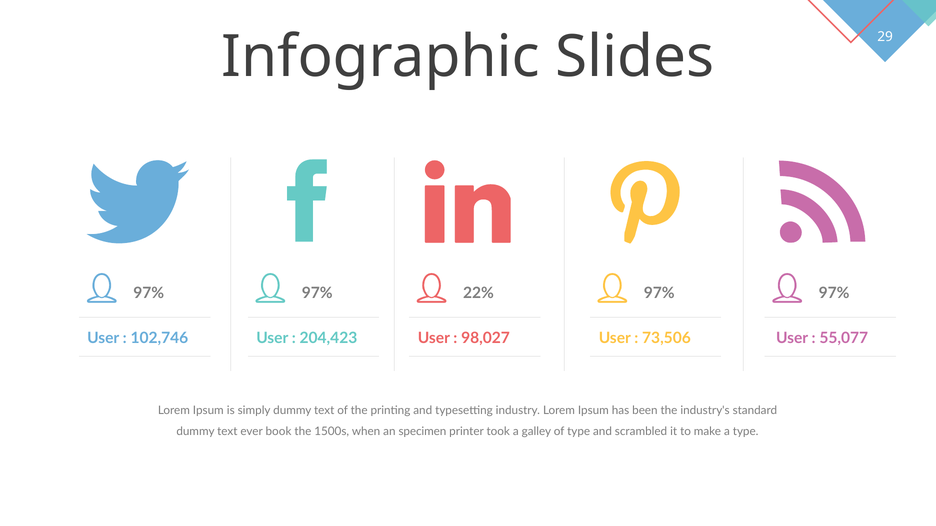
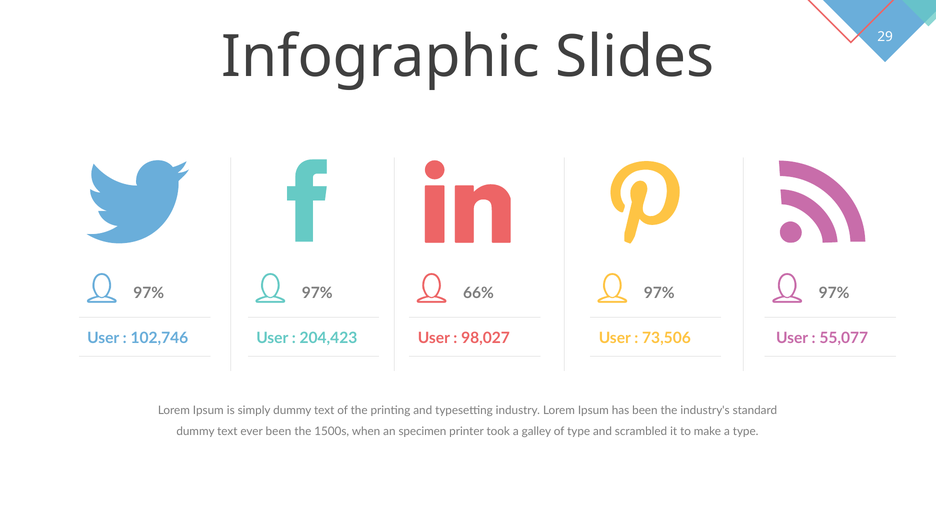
22%: 22% -> 66% (478, 293)
ever book: book -> been (278, 432)
